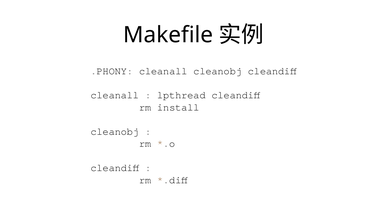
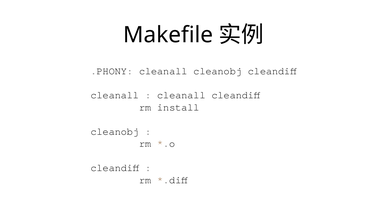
lpthread: lpthread -> cleanall (181, 95)
